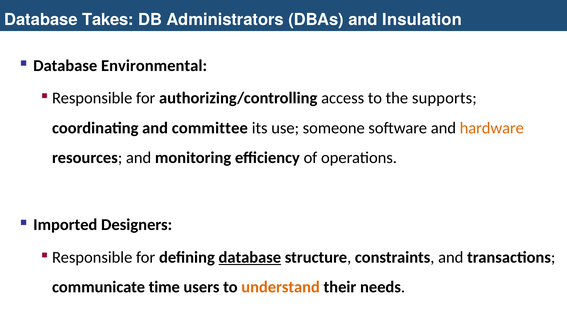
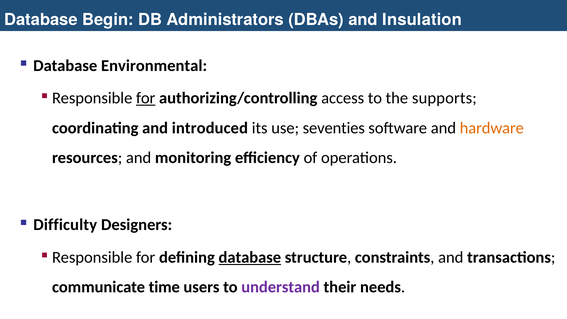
Takes: Takes -> Begin (108, 20)
for underline: none -> present (146, 98)
committee: committee -> introduced (210, 128)
someone: someone -> seventies (334, 128)
Imported: Imported -> Difficulty (65, 225)
understand colour: orange -> purple (281, 287)
